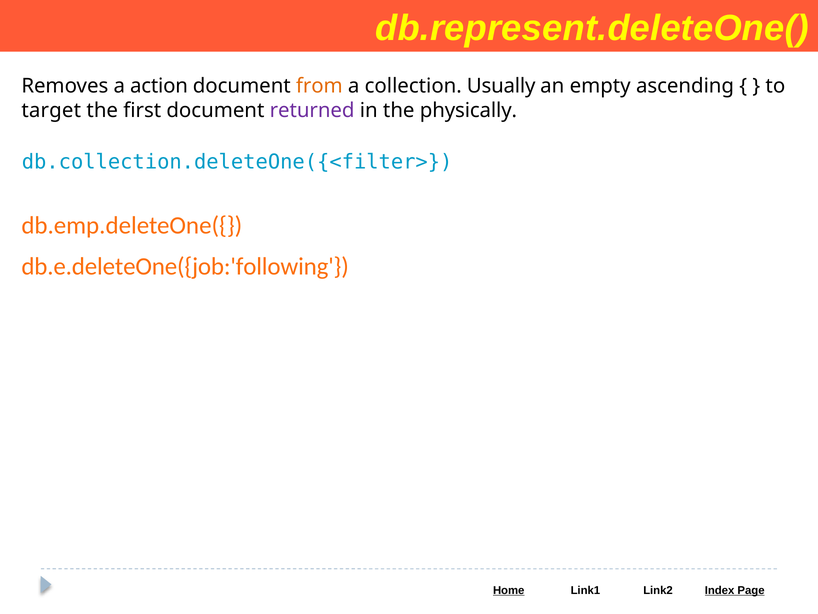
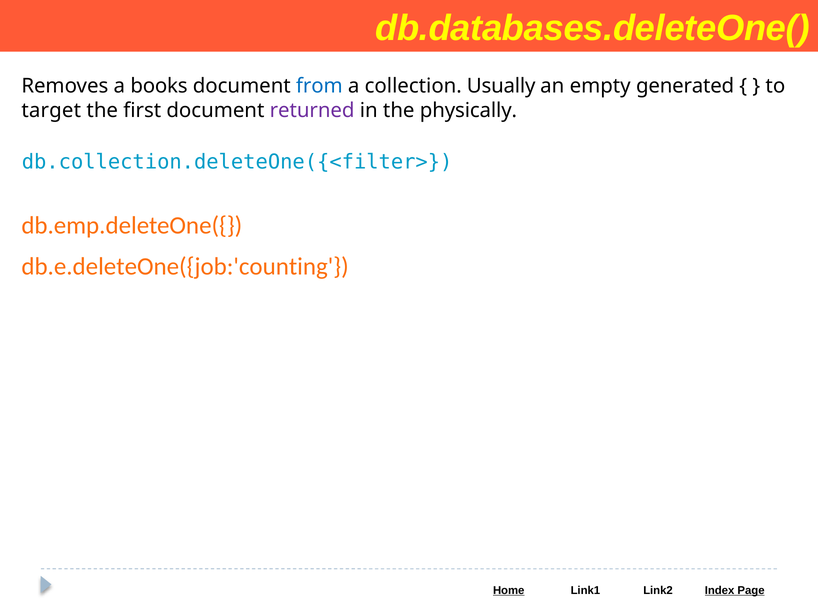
db.represent.deleteOne(: db.represent.deleteOne( -> db.databases.deleteOne( (592, 28)
action: action -> books (159, 86)
from colour: orange -> blue (319, 86)
ascending: ascending -> generated (685, 86)
db.e.deleteOne({job:'following: db.e.deleteOne({job:'following -> db.e.deleteOne({job:'counting (185, 266)
